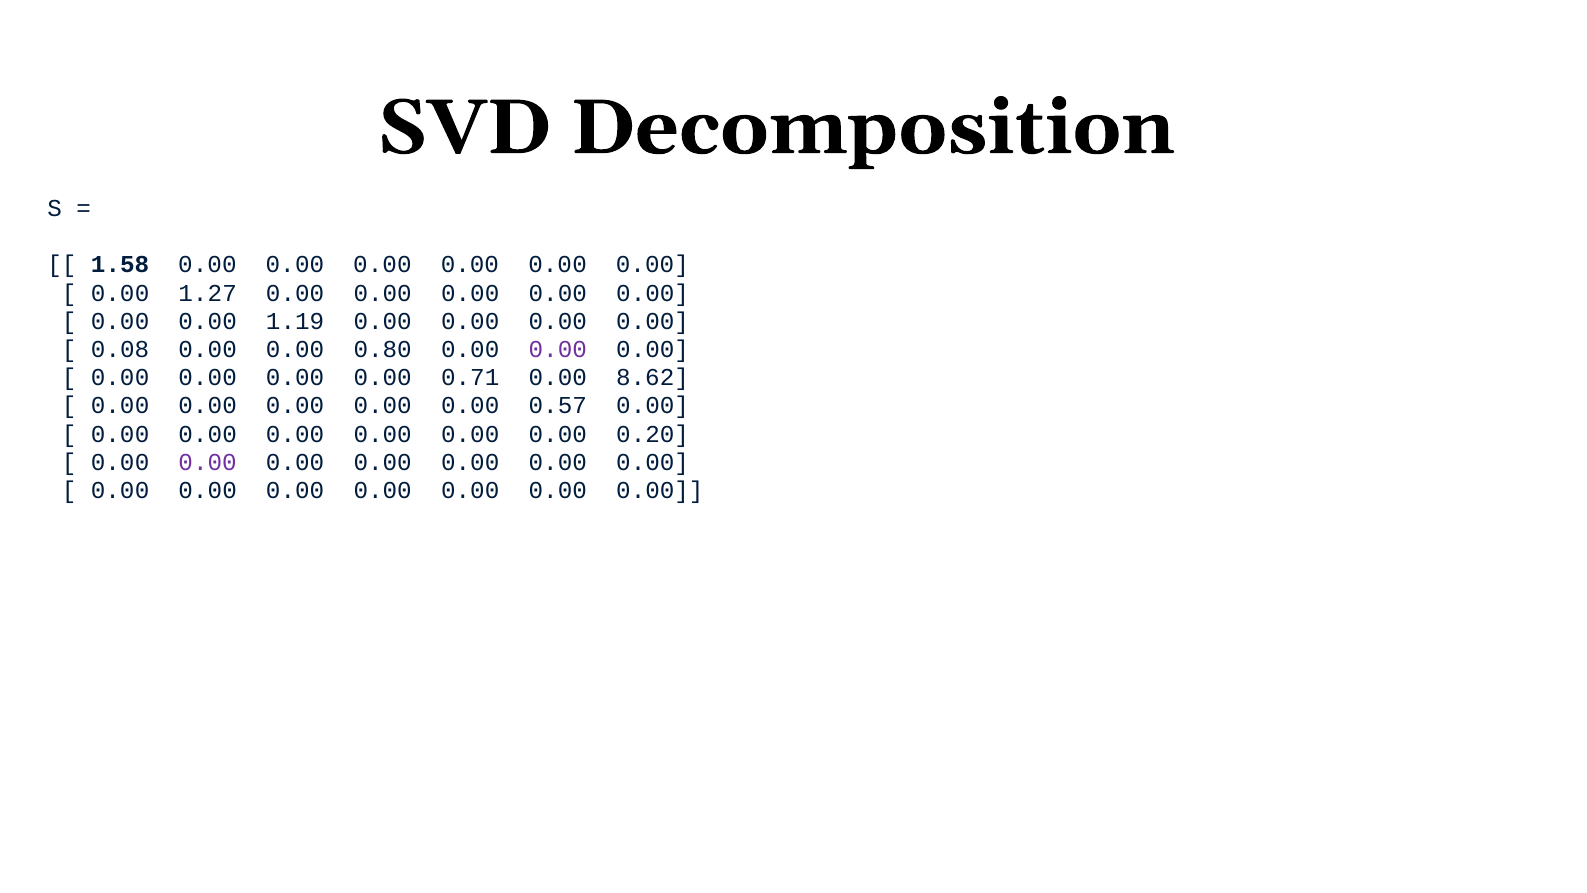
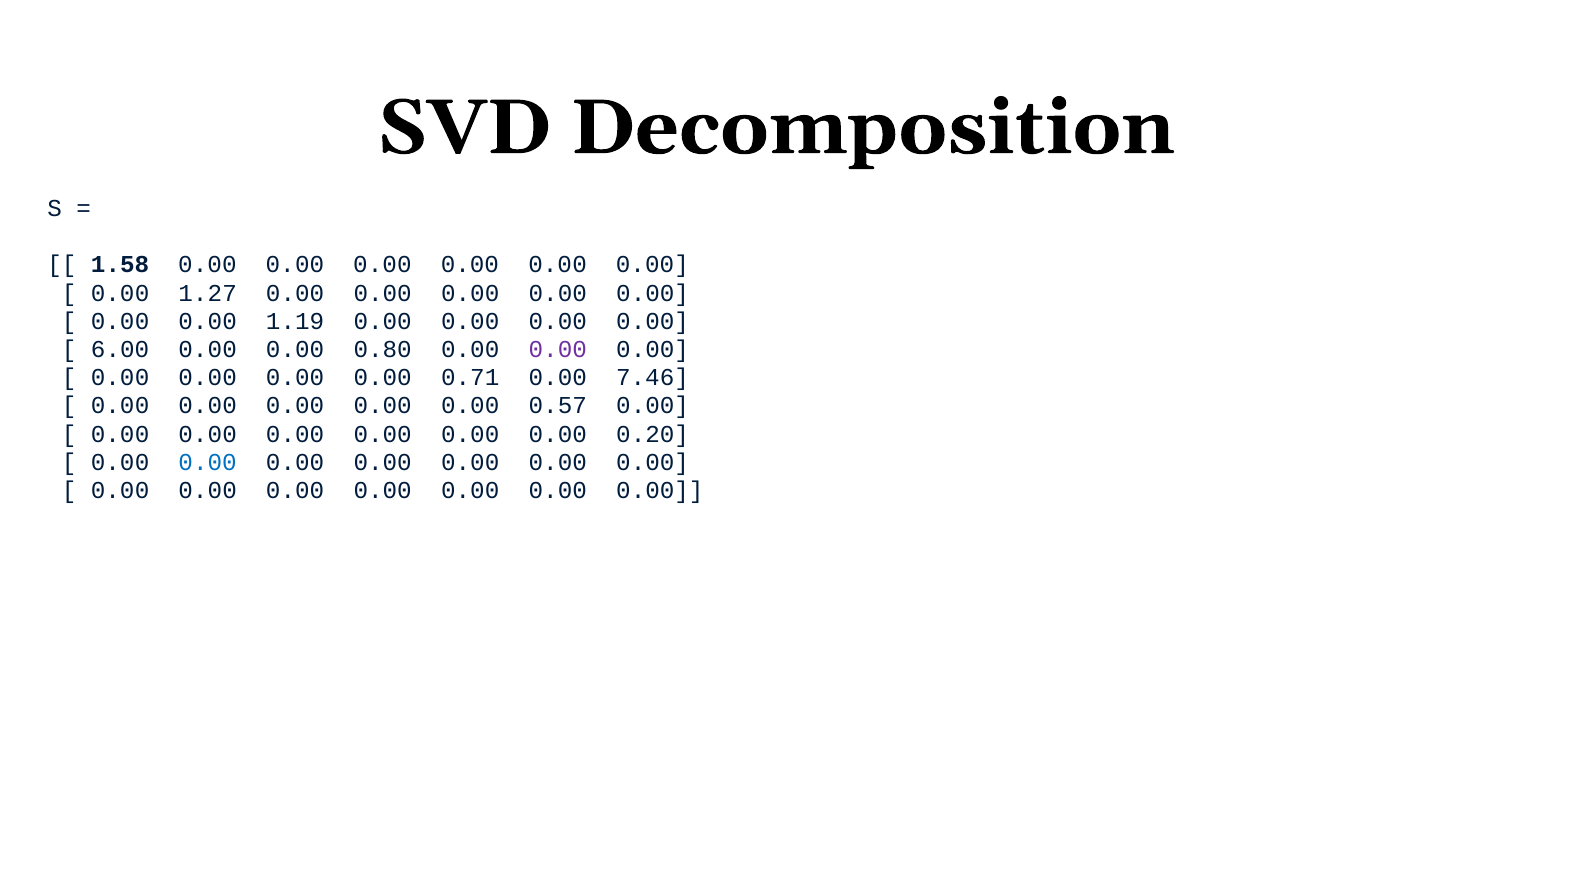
0.08: 0.08 -> 6.00 (120, 349)
8.62: 8.62 -> 7.46 (652, 378)
0.00 colour: purple -> blue (208, 462)
